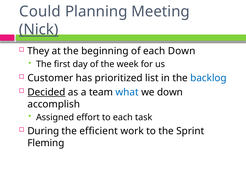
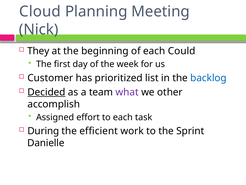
Could: Could -> Cloud (40, 12)
Nick underline: present -> none (39, 30)
each Down: Down -> Could (182, 51)
what colour: blue -> purple (127, 92)
we down: down -> other (170, 92)
Fleming: Fleming -> Danielle (46, 143)
